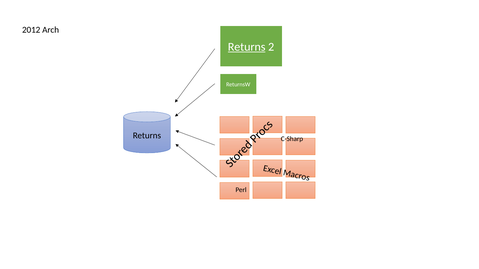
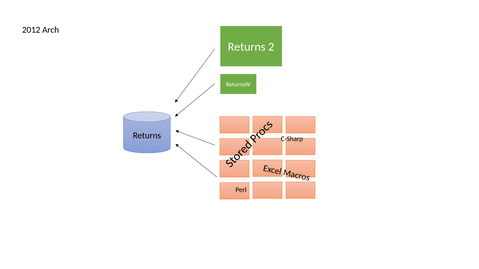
Returns underline: present -> none (247, 47)
